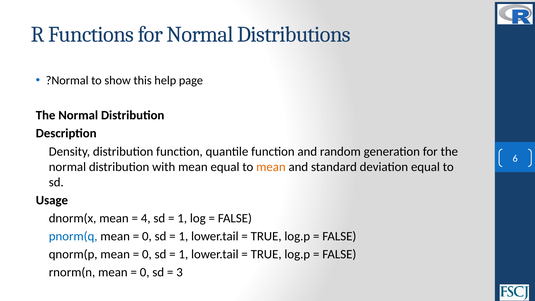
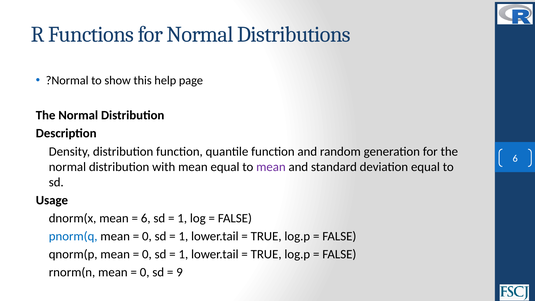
mean colour: orange -> purple (271, 167)
4: 4 -> 6 (146, 218)
3: 3 -> 9 (180, 272)
